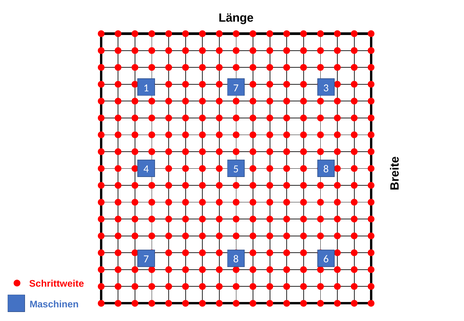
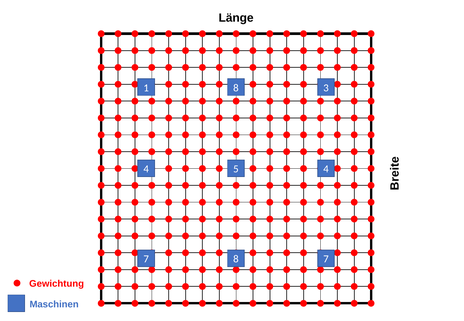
1 7: 7 -> 8 (236, 88)
5 8: 8 -> 4 (326, 169)
8 6: 6 -> 7 (326, 259)
Schrittweite: Schrittweite -> Gewichtung (57, 284)
